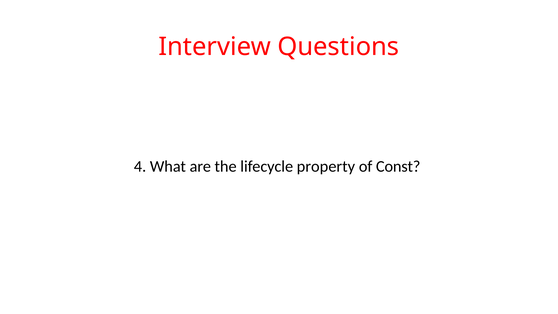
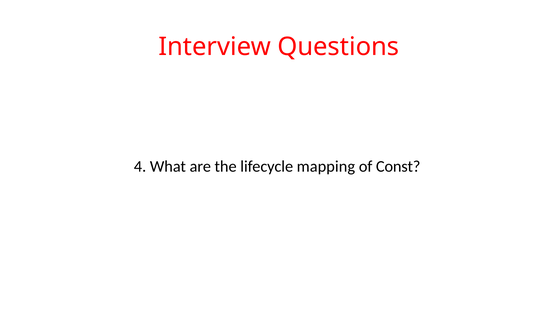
property: property -> mapping (326, 166)
